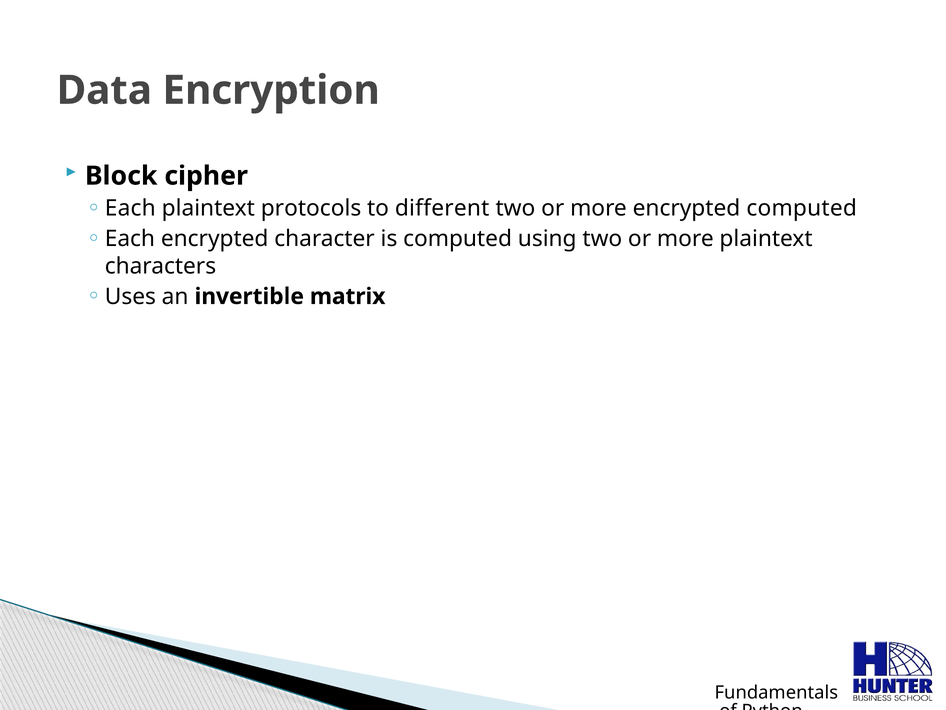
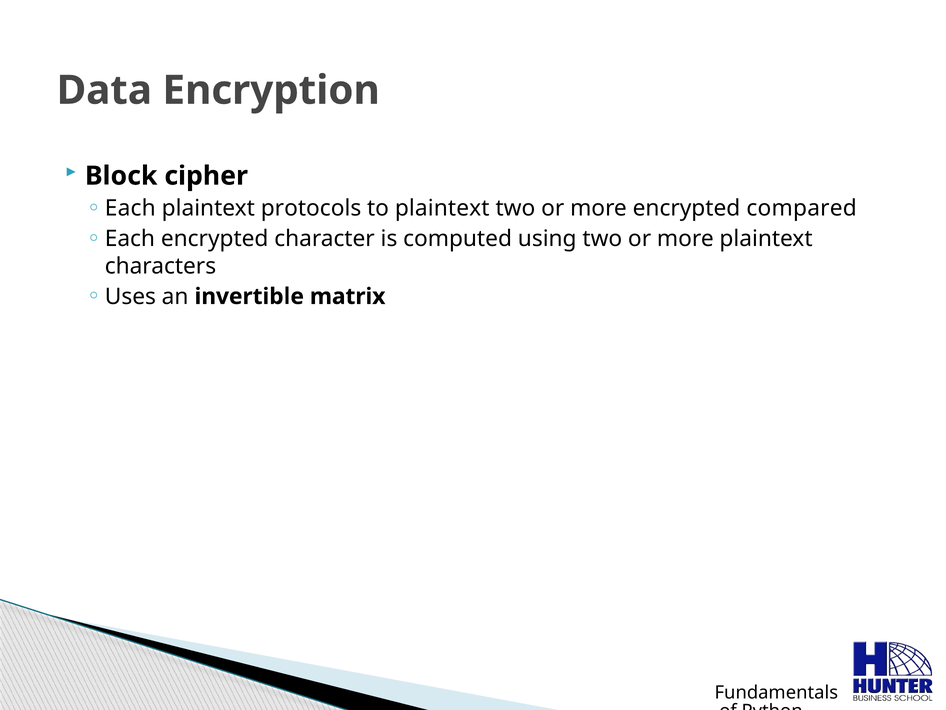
to different: different -> plaintext (442, 208)
encrypted computed: computed -> compared (802, 208)
